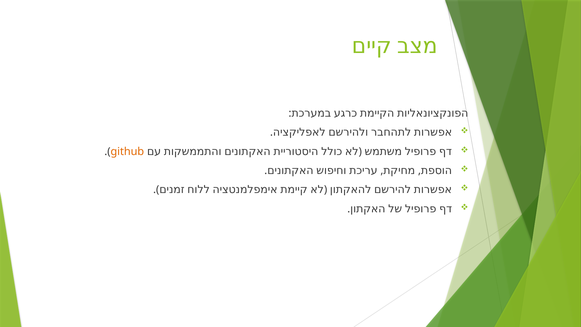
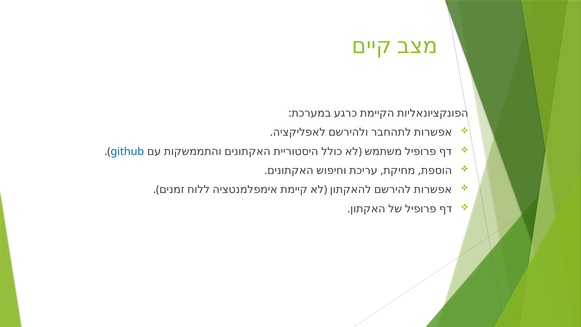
github colour: orange -> blue (127, 151)
